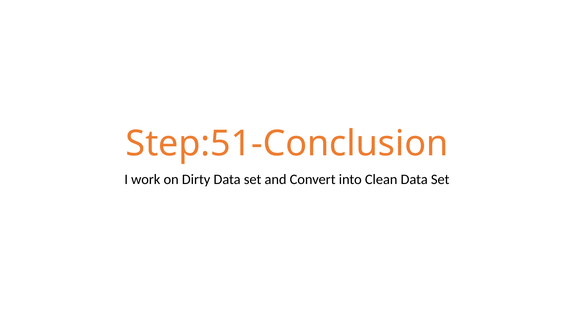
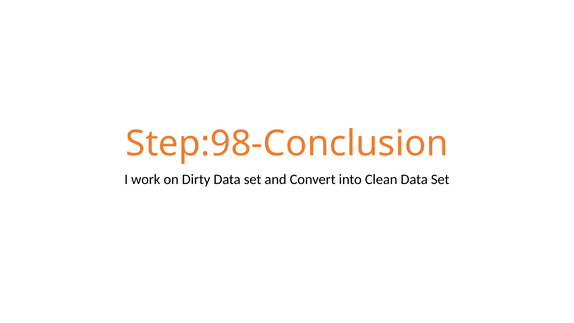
Step:51-Conclusion: Step:51-Conclusion -> Step:98-Conclusion (287, 143)
